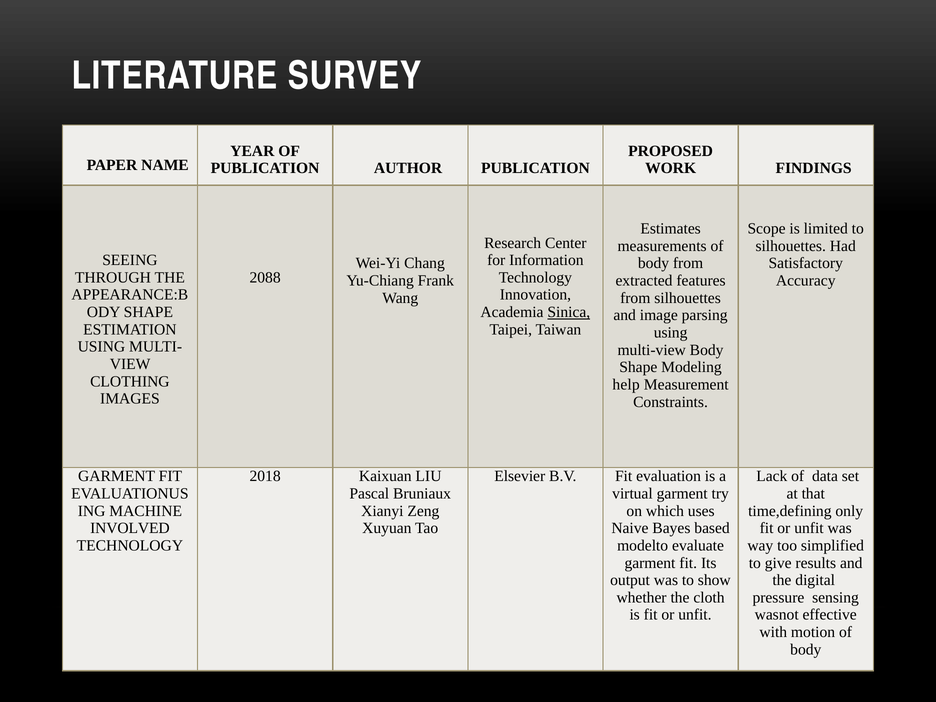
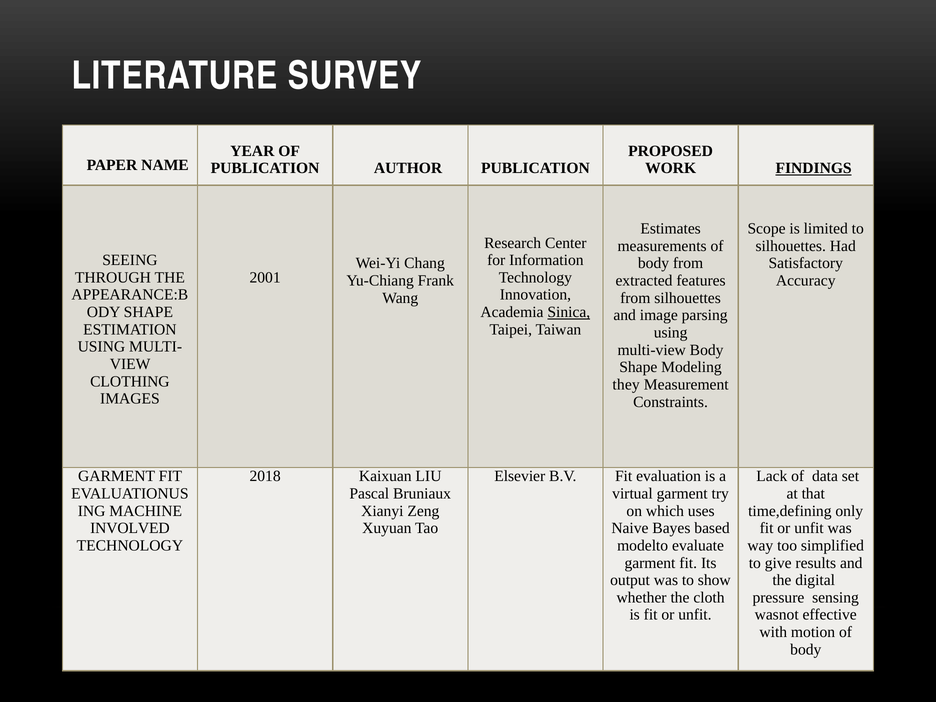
FINDINGS underline: none -> present (814, 168)
2088: 2088 -> 2001 (265, 278)
help: help -> they (626, 385)
